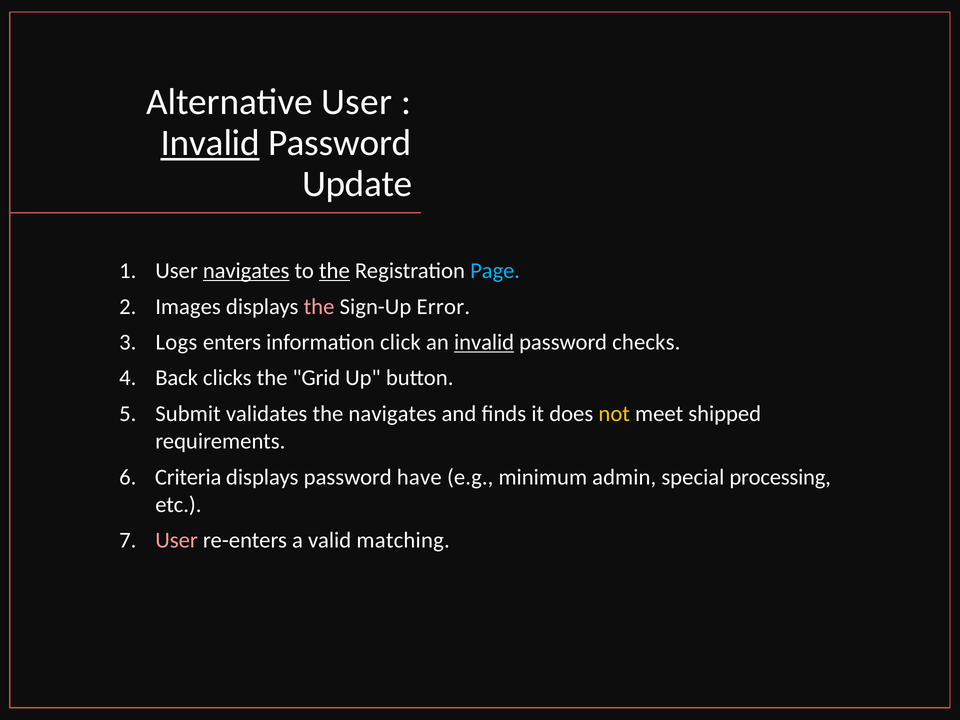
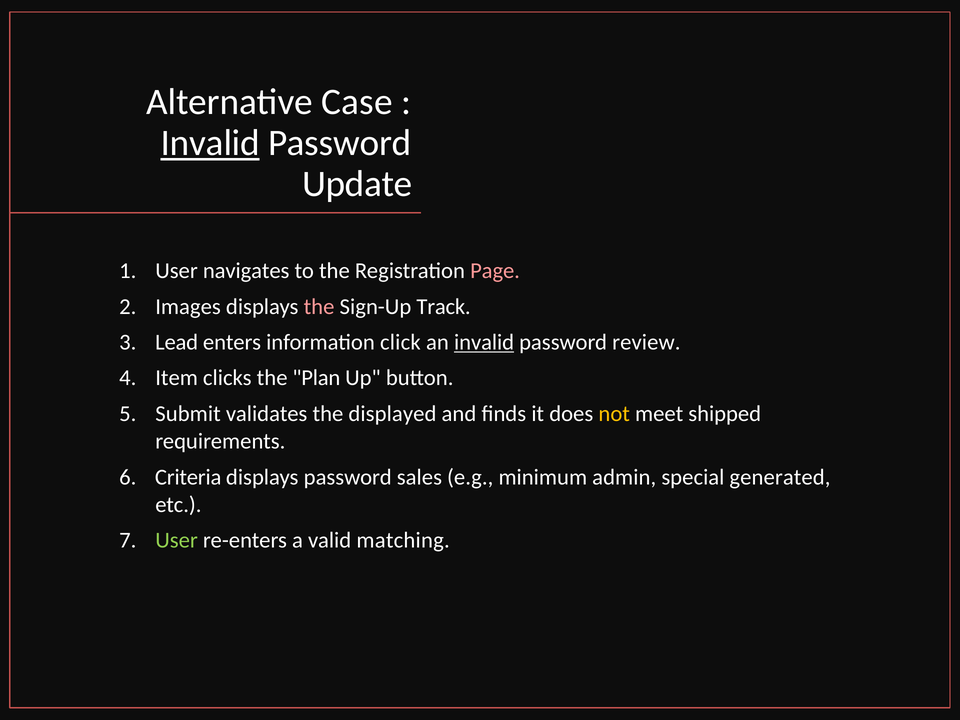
Alternative User: User -> Case (357, 102)
navigates underline: present -> none (246, 271)
the underline: present -> none (334, 271)
Page colour: light blue -> pink (495, 271)
Error: Error -> Track (444, 307)
Logs: Logs -> Lead (177, 342)
checks: checks -> review (646, 342)
Back: Back -> Item (177, 378)
Grid: Grid -> Plan (316, 378)
the navigates: navigates -> displayed (392, 414)
have: have -> sales (419, 477)
processing: processing -> generated (780, 477)
User colour: pink -> light green (177, 541)
